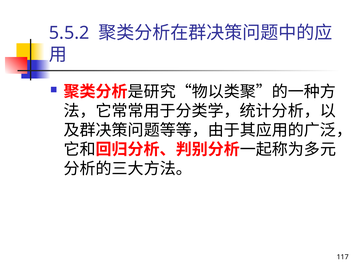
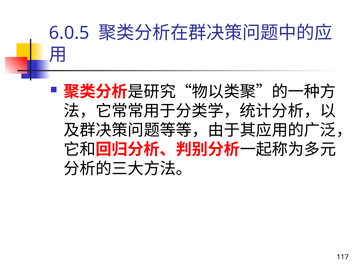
5.5.2: 5.5.2 -> 6.0.5 (69, 33)
